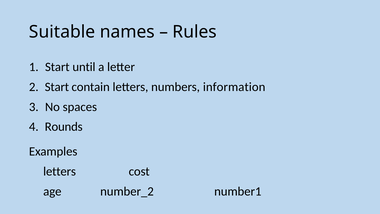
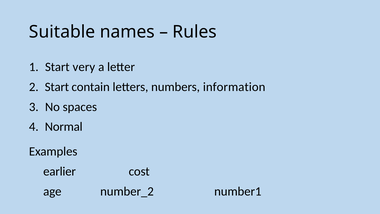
until: until -> very (84, 67)
Rounds: Rounds -> Normal (64, 127)
letters: letters -> earlier (60, 171)
